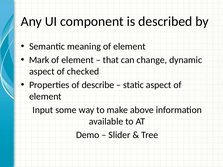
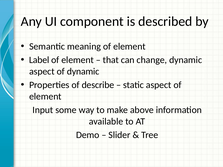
Mark: Mark -> Label (39, 60)
of checked: checked -> dynamic (83, 72)
